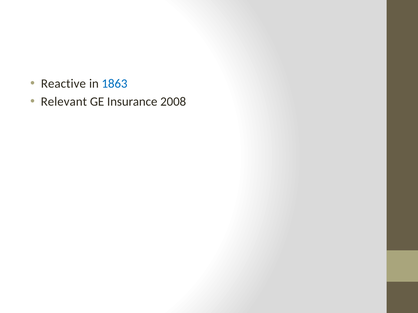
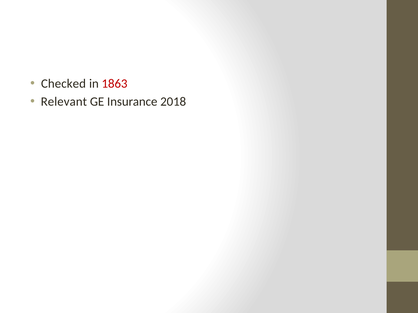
Reactive: Reactive -> Checked (63, 84)
1863 colour: blue -> red (115, 84)
2008: 2008 -> 2018 (173, 102)
